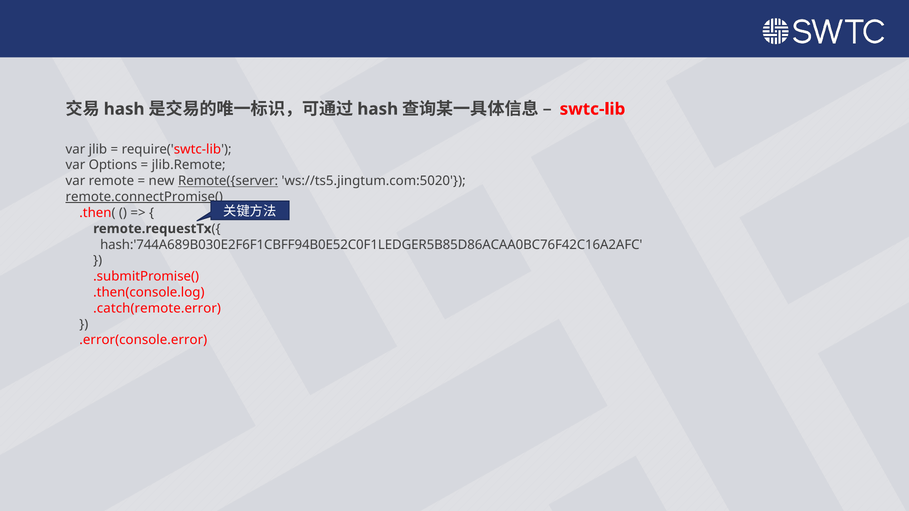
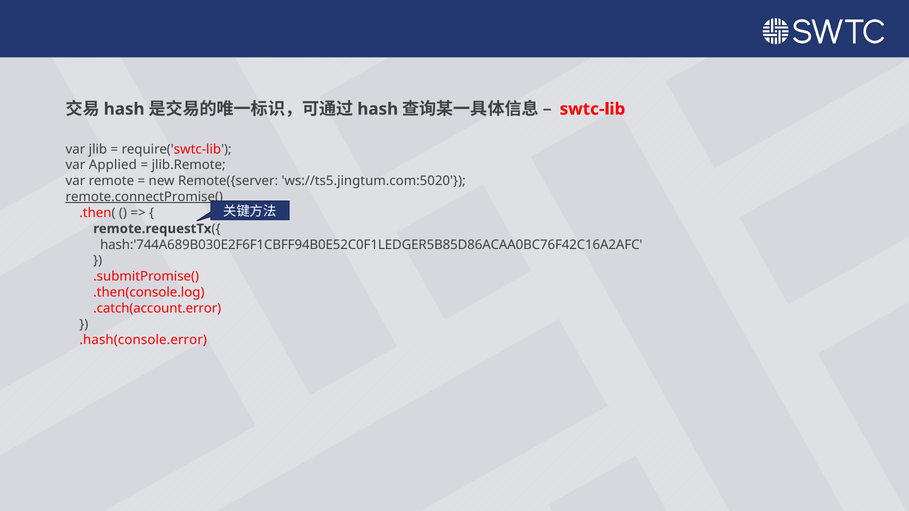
Options: Options -> Applied (113, 165)
Remote({server underline: present -> none (228, 181)
.catch(remote.error: .catch(remote.error -> .catch(account.error (157, 308)
.error(console.error: .error(console.error -> .hash(console.error (143, 340)
